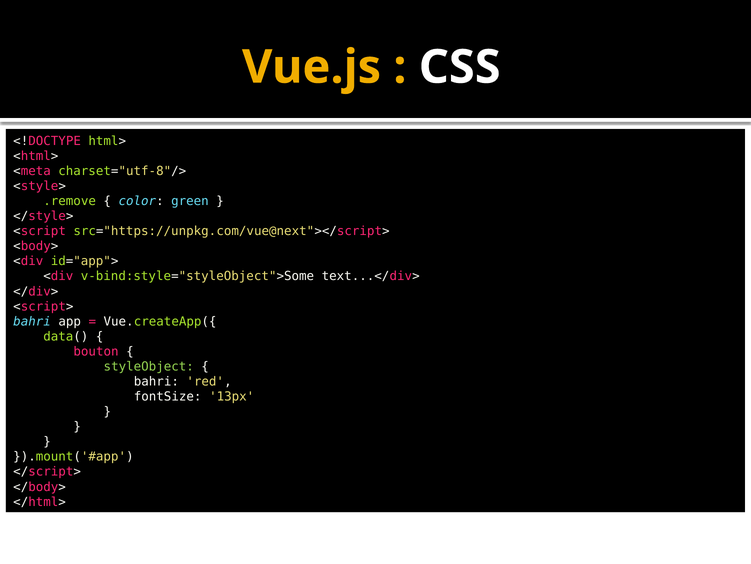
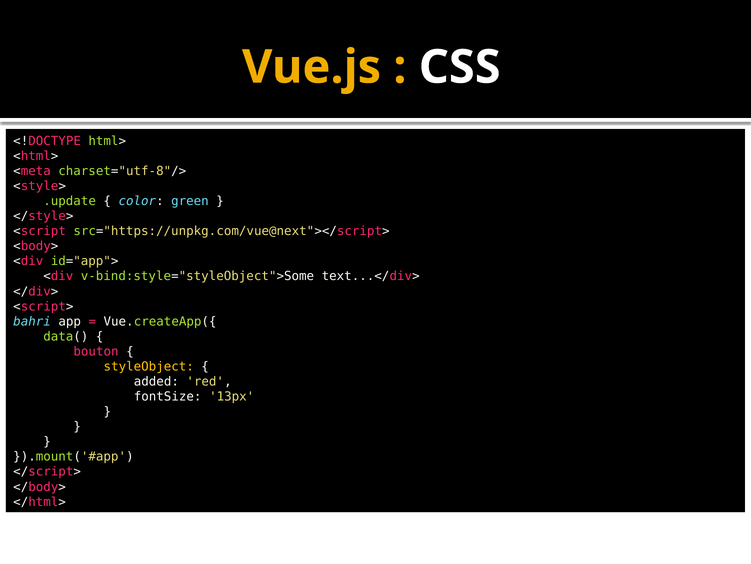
.remove: .remove -> .update (70, 201)
styleObject colour: light green -> yellow (149, 366)
bahri: bahri -> added (156, 381)
